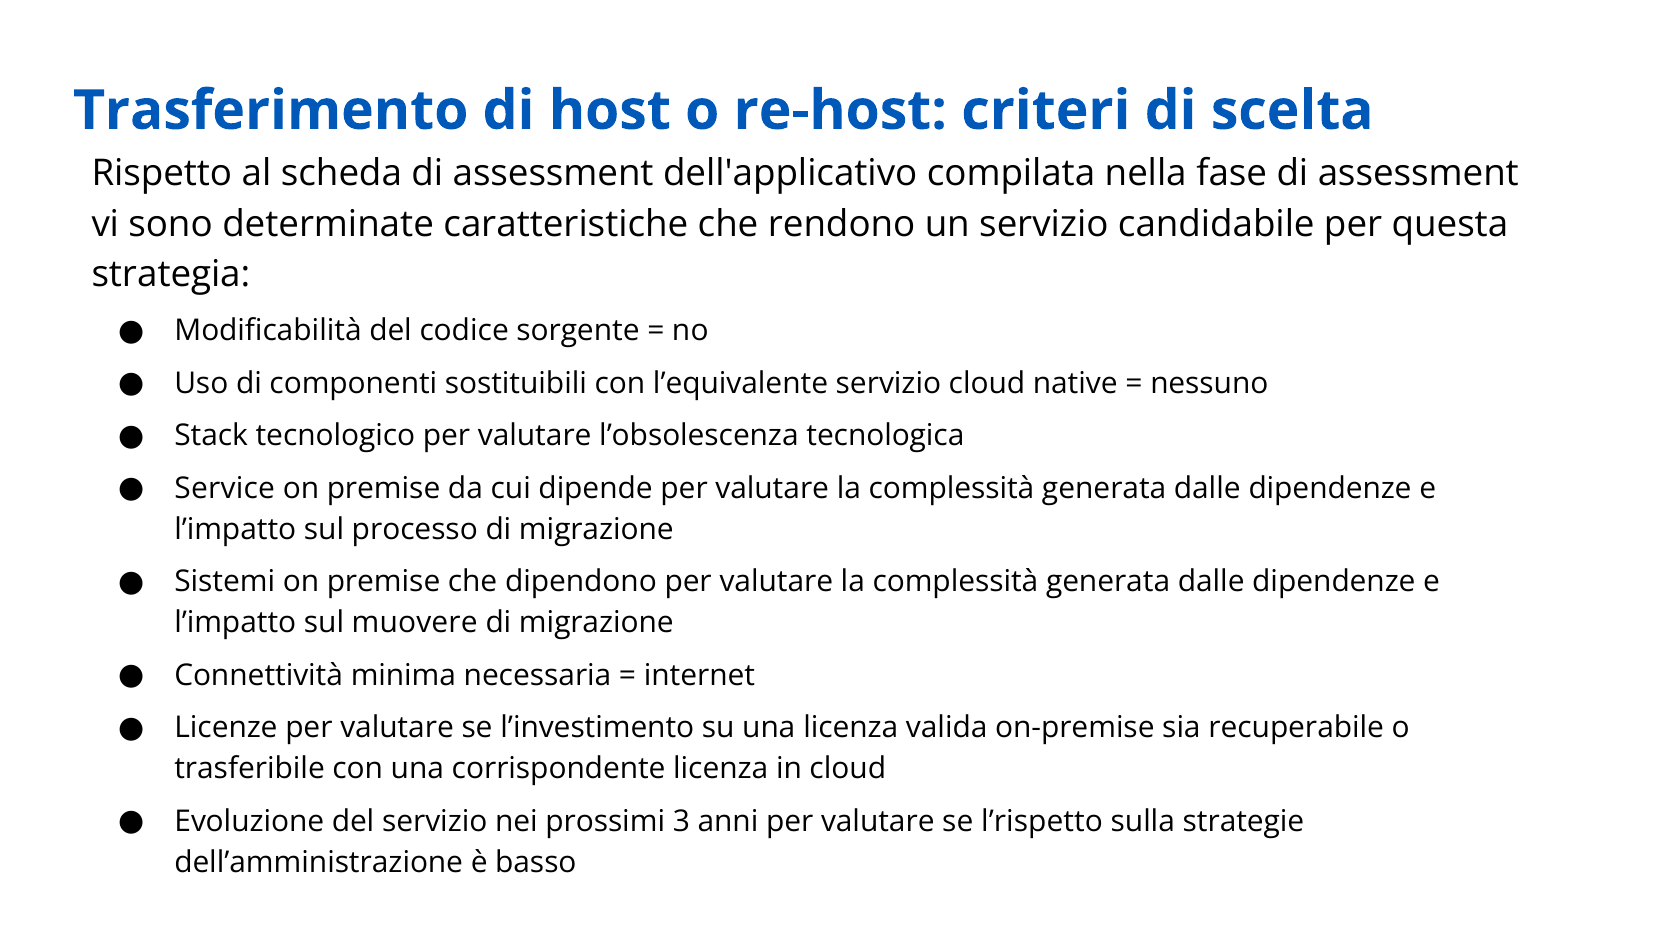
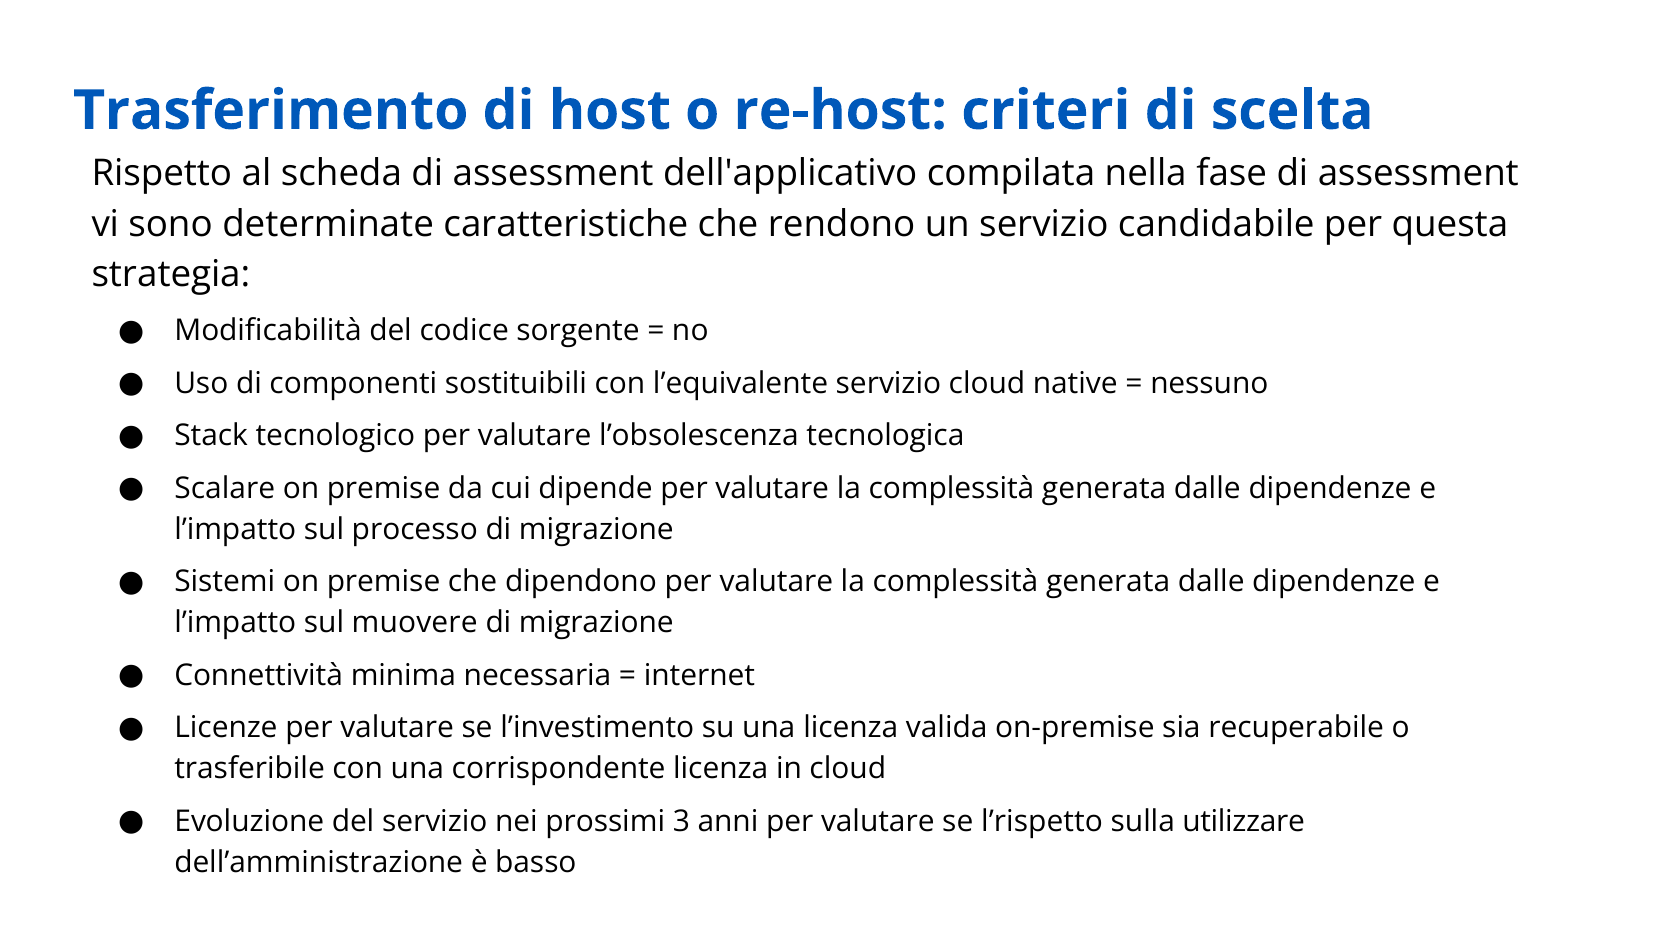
Service: Service -> Scalare (225, 488)
strategie: strategie -> utilizzare (1244, 821)
